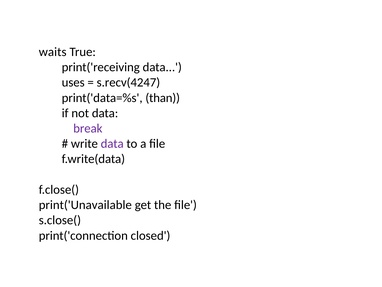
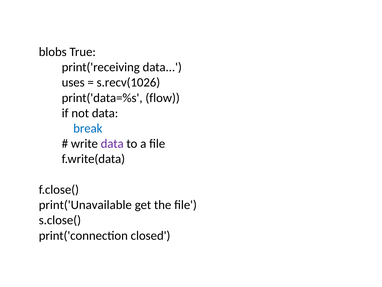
waits: waits -> blobs (53, 52)
s.recv(4247: s.recv(4247 -> s.recv(1026 (128, 82)
than: than -> flow (163, 98)
break colour: purple -> blue (88, 128)
